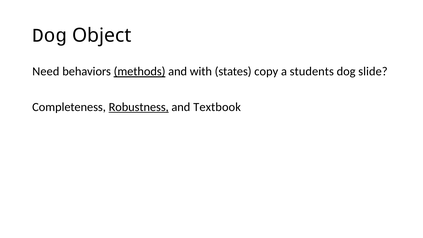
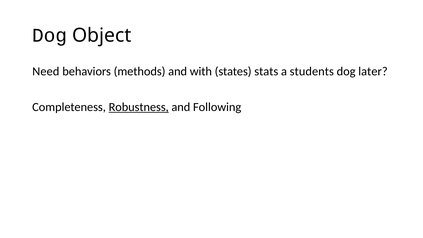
methods underline: present -> none (140, 72)
copy: copy -> stats (266, 72)
slide: slide -> later (373, 72)
Textbook: Textbook -> Following (217, 107)
